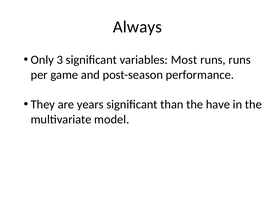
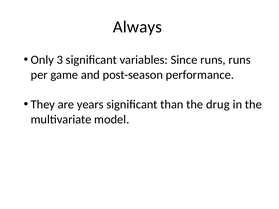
Most: Most -> Since (184, 60)
have: have -> drug (218, 105)
